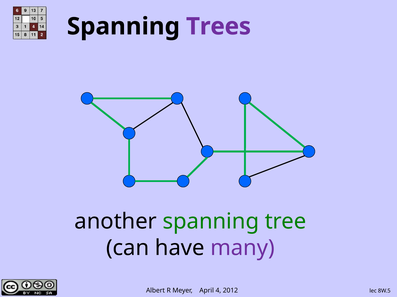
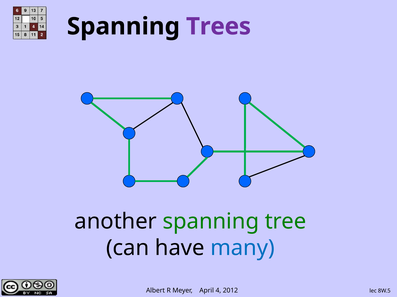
many colour: purple -> blue (242, 249)
